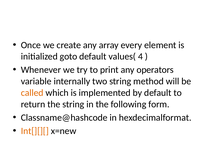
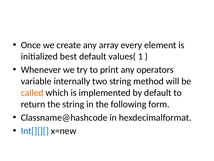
goto: goto -> best (68, 56)
4: 4 -> 1 (140, 56)
Int[][][ colour: orange -> blue (35, 131)
